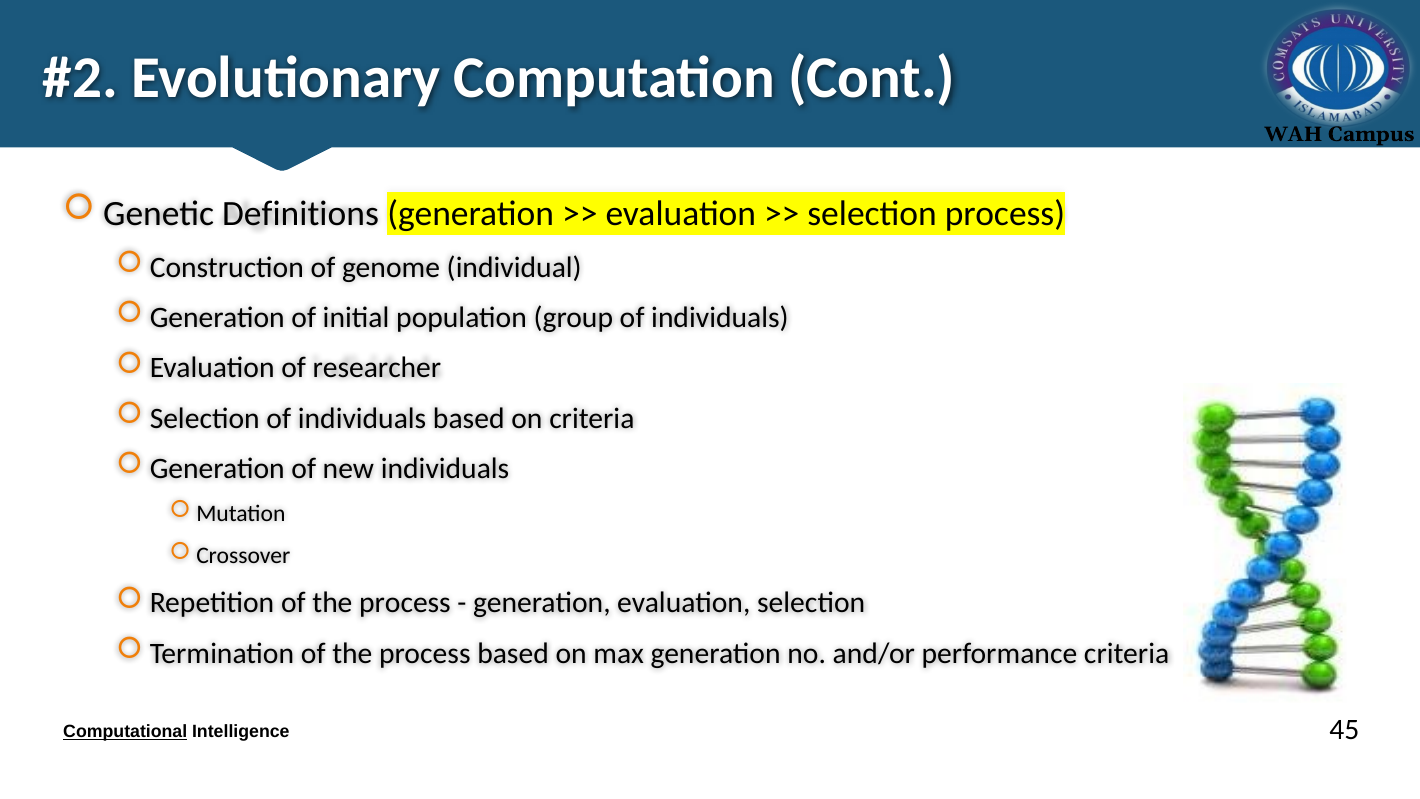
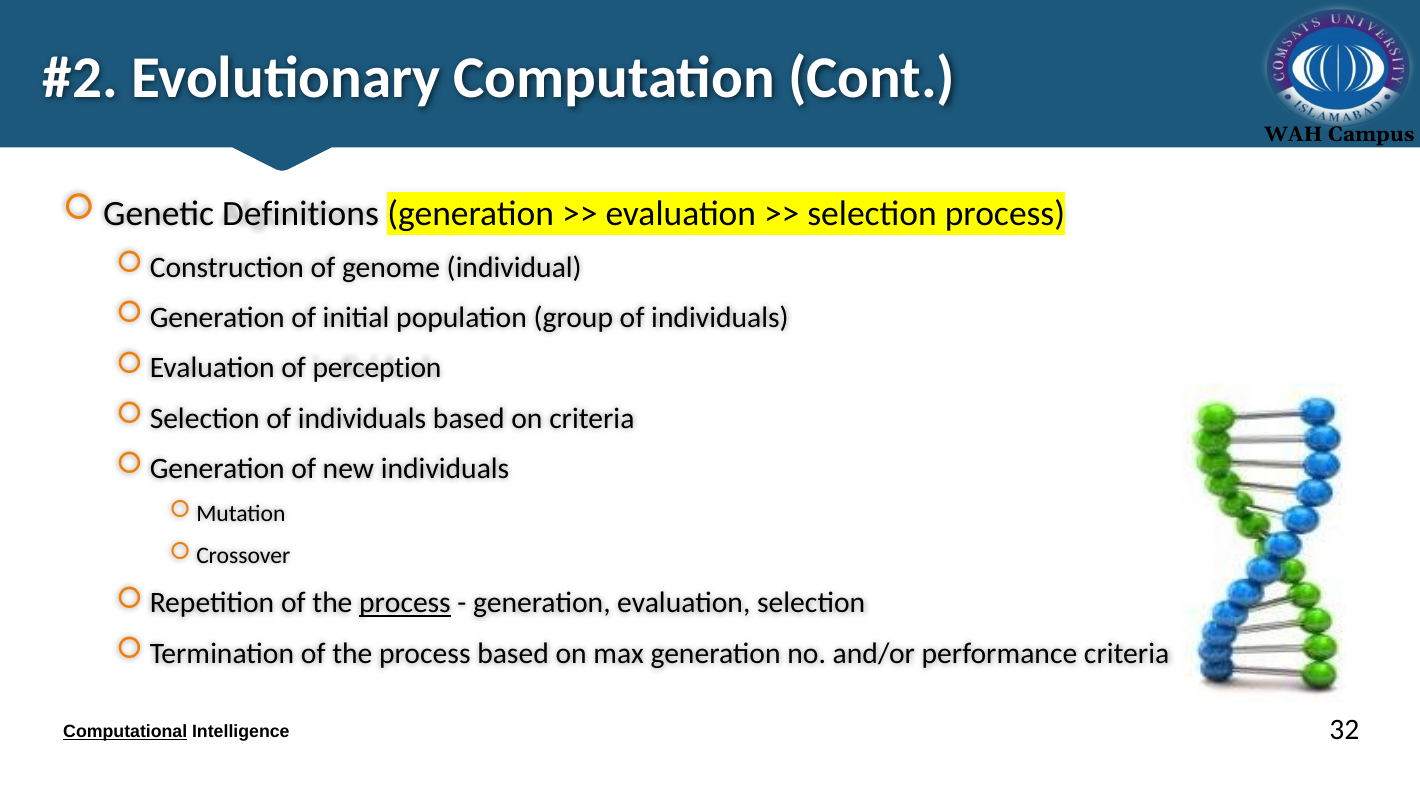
researcher: researcher -> perception (377, 368)
process underline: none -> present (405, 603)
45: 45 -> 32 (1344, 729)
